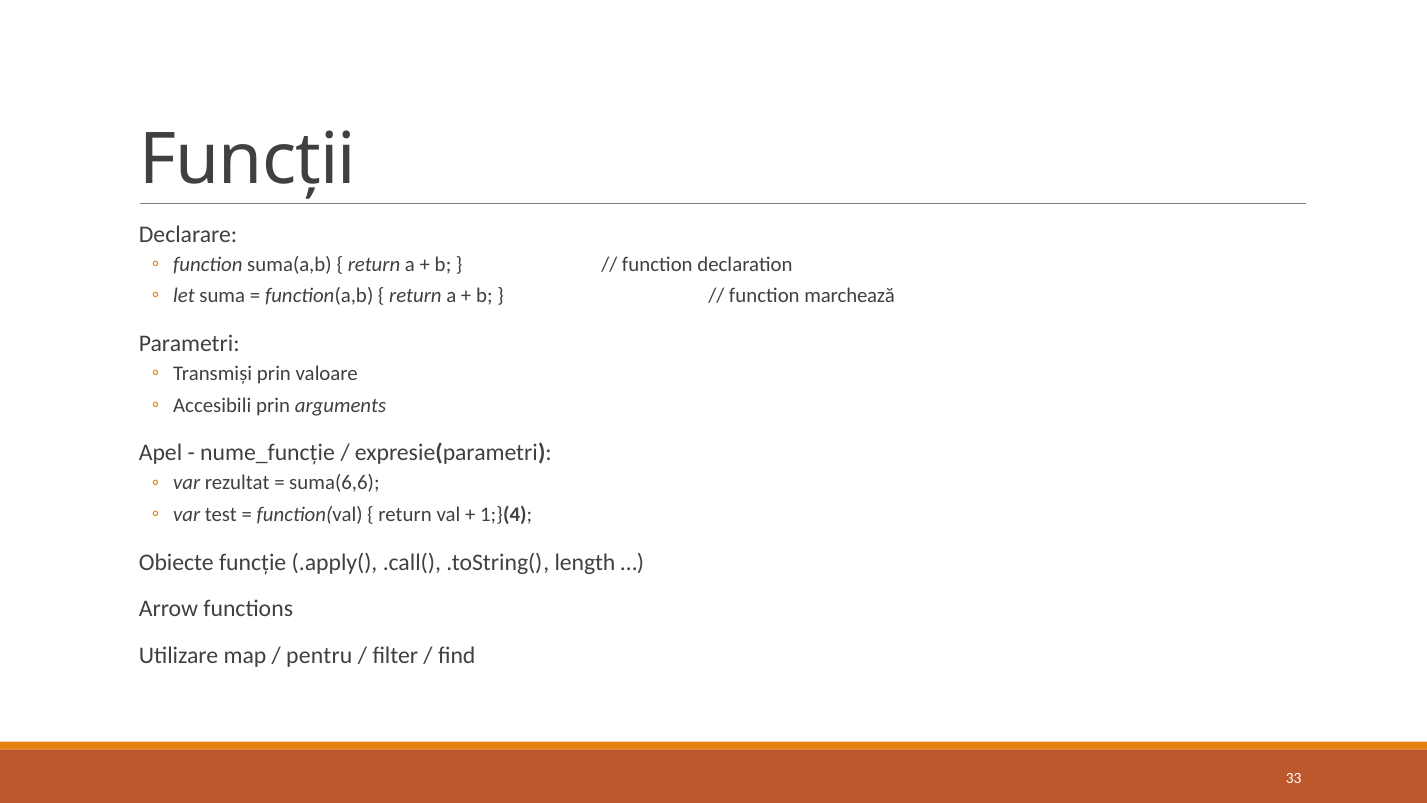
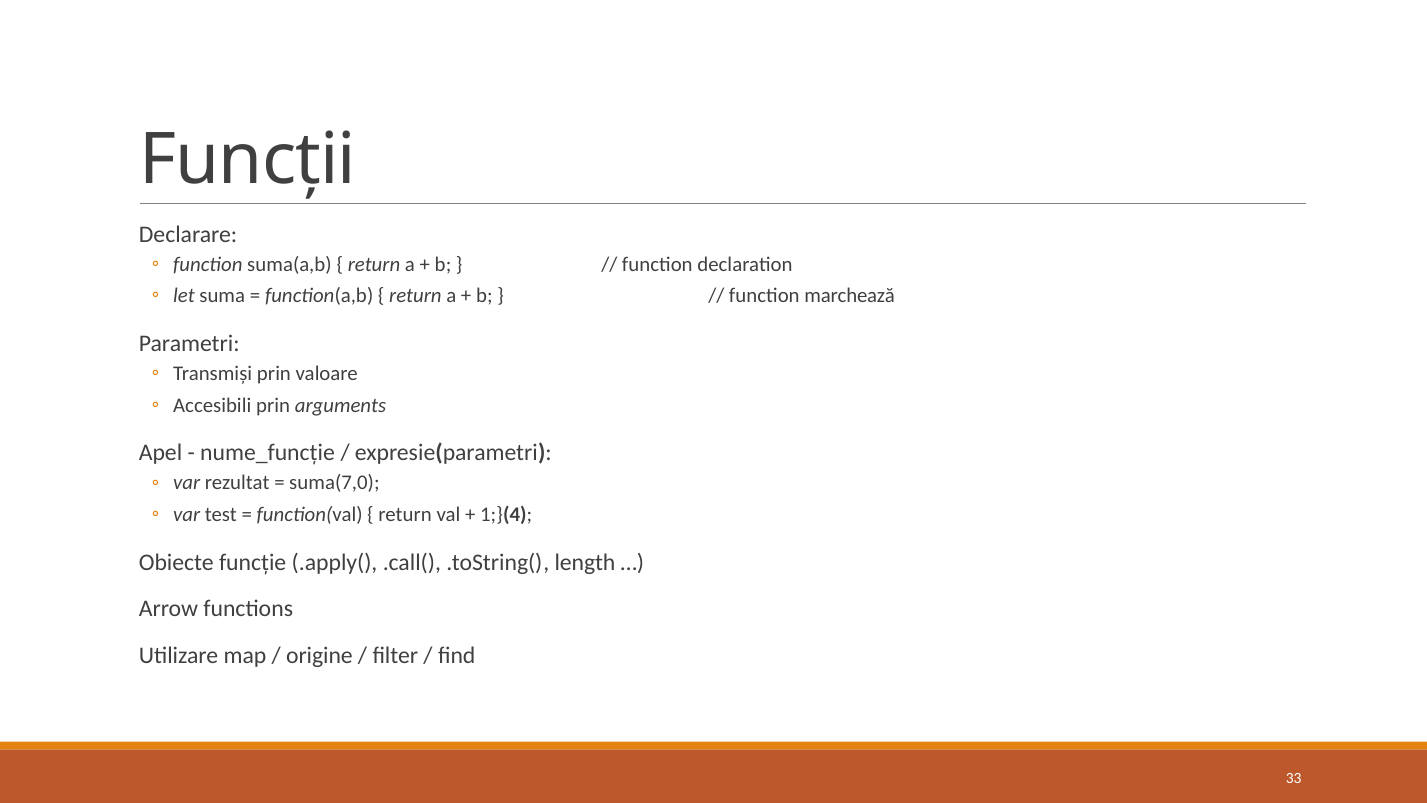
suma(6,6: suma(6,6 -> suma(7,0 (334, 483)
pentru: pentru -> origine (319, 655)
